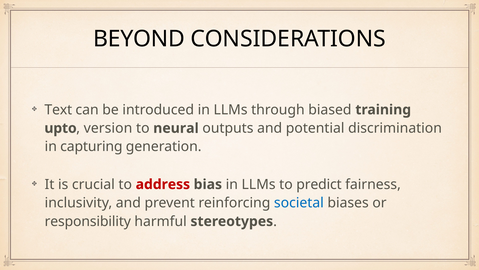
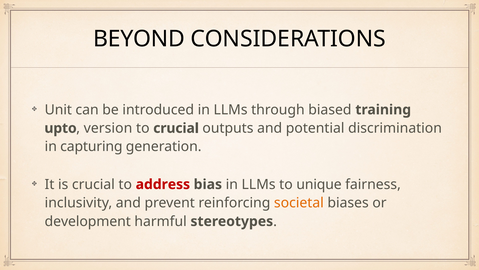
Text: Text -> Unit (58, 110)
to neural: neural -> crucial (176, 128)
predict: predict -> unique (319, 184)
societal colour: blue -> orange (299, 202)
responsibility: responsibility -> development (88, 221)
